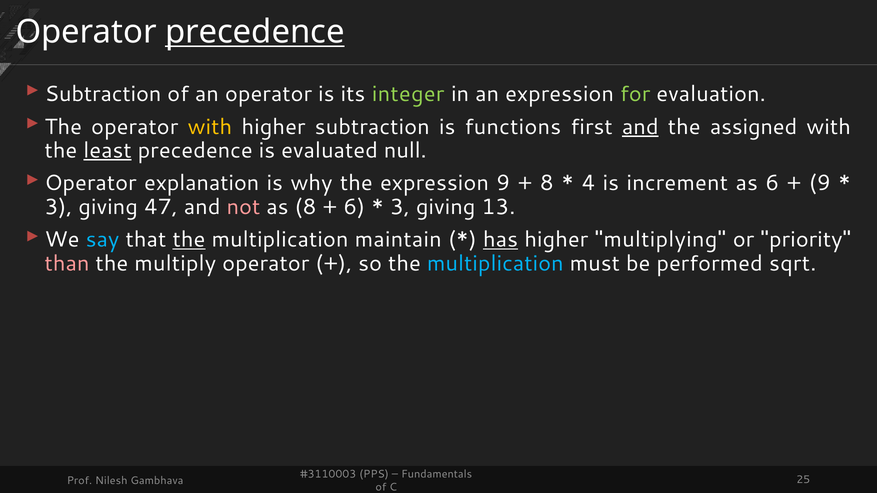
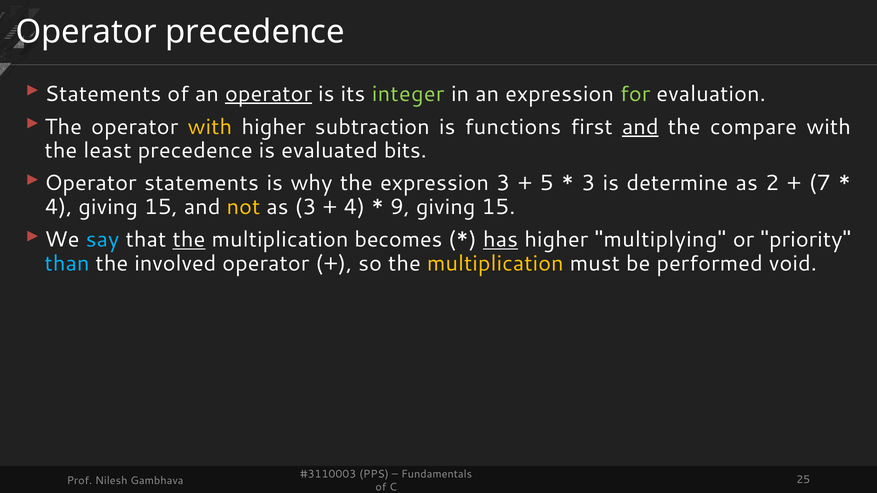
precedence underline: present -> none (255, 32)
Subtraction: Subtraction -> Statements (103, 94)
operator underline: none -> present (269, 94)
assigned: assigned -> compare (753, 127)
least underline: present -> none (108, 151)
null: null -> bits (405, 151)
Operator explanation: explanation -> statements (202, 183)
expression 9: 9 -> 3 (503, 183)
8: 8 -> 5 (547, 183)
4: 4 -> 3 (588, 183)
increment: increment -> determine (677, 183)
as 6: 6 -> 2 (772, 183)
9: 9 -> 7 (820, 183)
3: 3 -> 4 (58, 207)
47: 47 -> 15 (161, 207)
not colour: pink -> yellow (243, 207)
as 8: 8 -> 3 (306, 207)
6: 6 -> 4 (354, 207)
3: 3 -> 9 (400, 207)
13: 13 -> 15 (498, 207)
maintain: maintain -> becomes (398, 240)
than colour: pink -> light blue (67, 263)
multiply: multiply -> involved (175, 263)
multiplication colour: light blue -> yellow (495, 263)
sqrt: sqrt -> void (793, 263)
